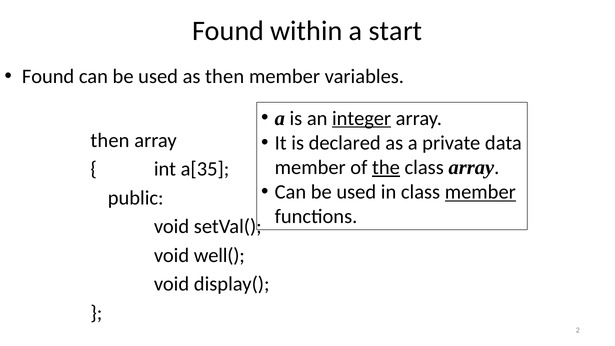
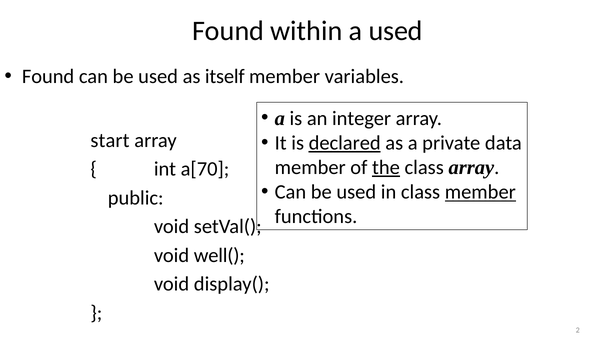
a start: start -> used (396, 31)
as then: then -> itself (225, 76)
integer underline: present -> none (362, 118)
then: then -> start (110, 140)
declared underline: none -> present (345, 143)
a[35: a[35 -> a[70 (205, 169)
